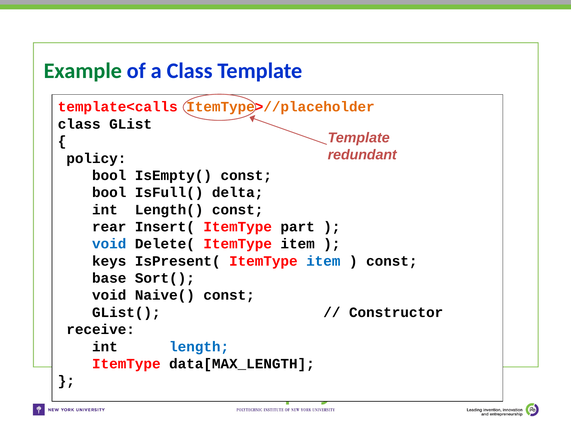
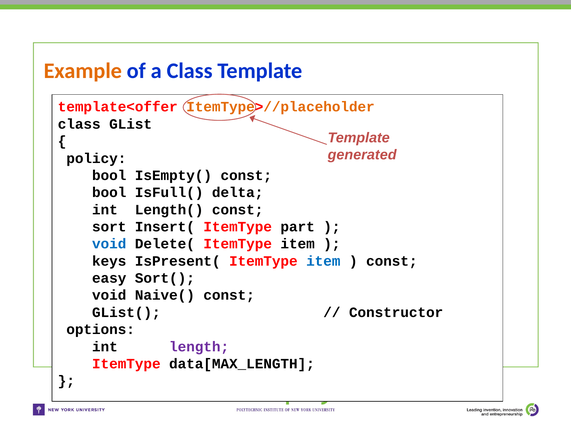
Example colour: green -> orange (83, 71)
template<calls: template<calls -> template<offer (118, 107)
redundant: redundant -> generated (362, 155)
rear: rear -> sort (109, 227)
base: base -> easy (109, 278)
receive: receive -> options (101, 330)
length colour: blue -> purple (199, 347)
